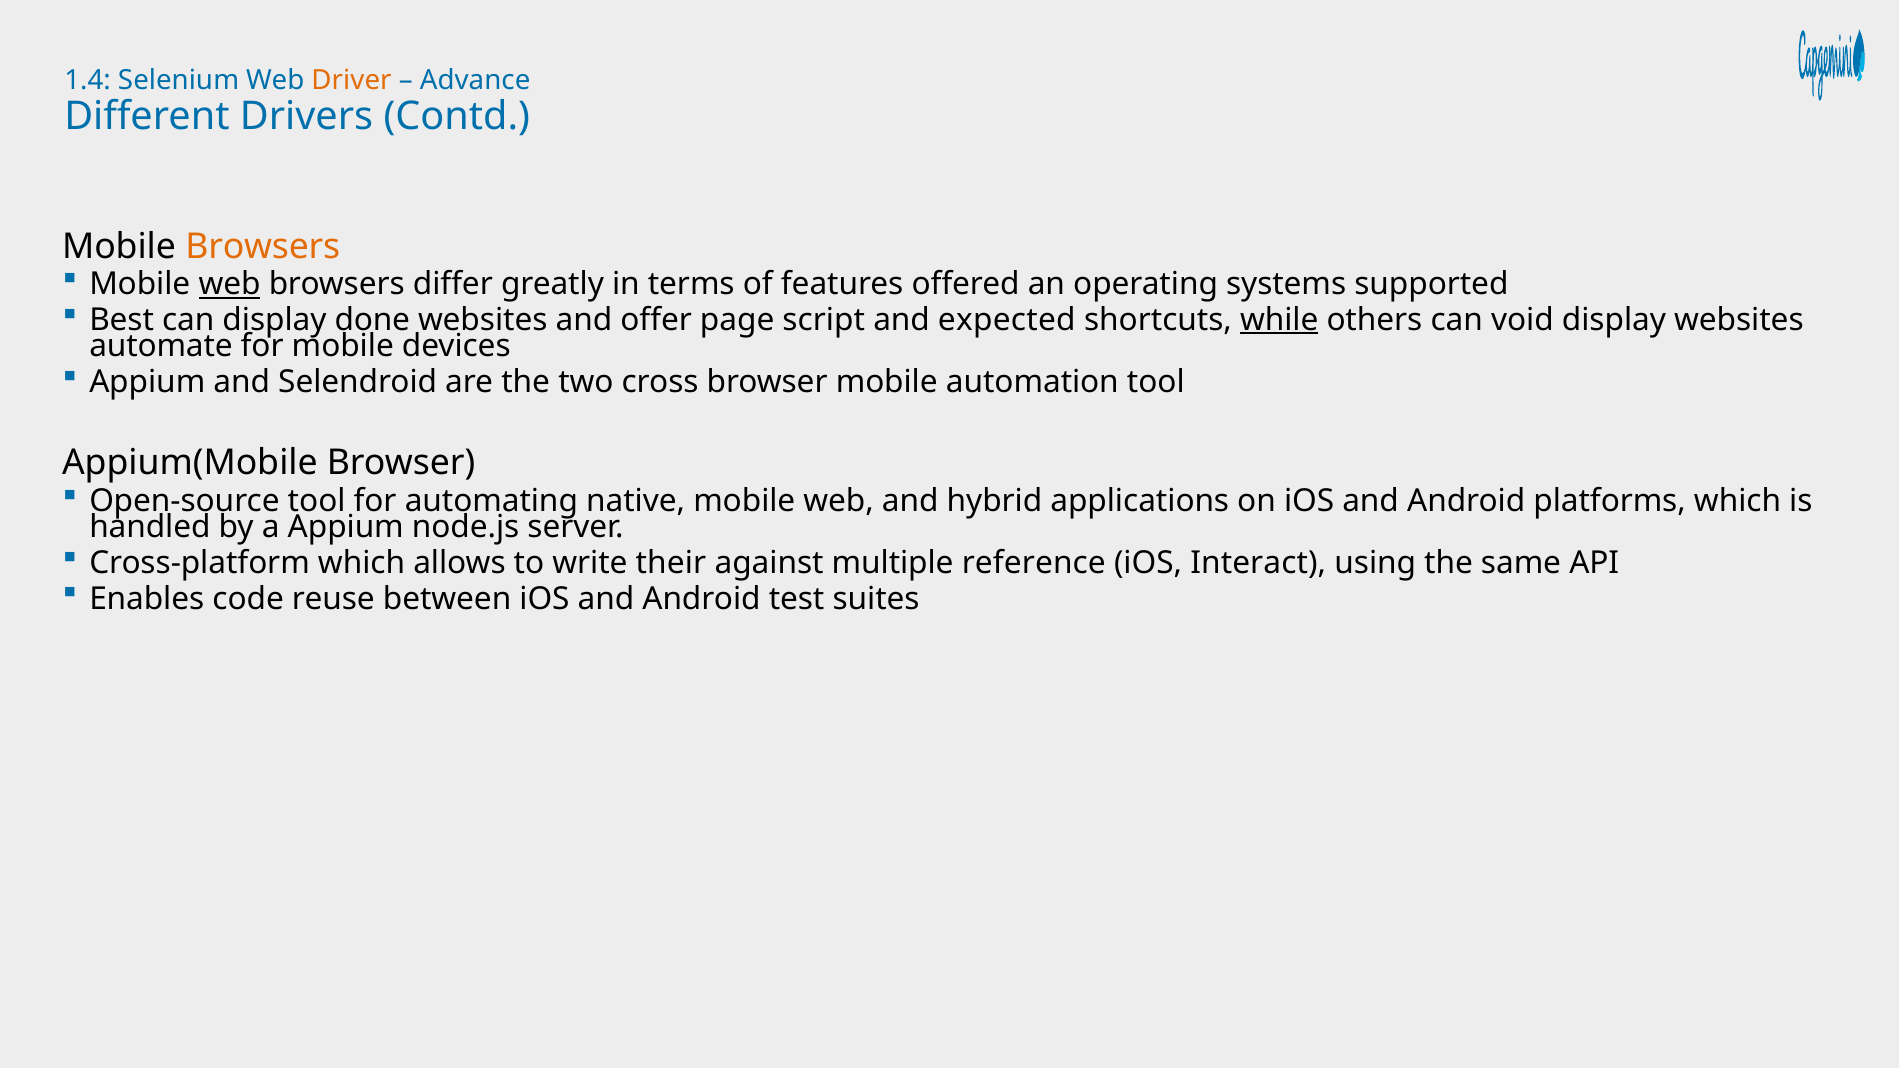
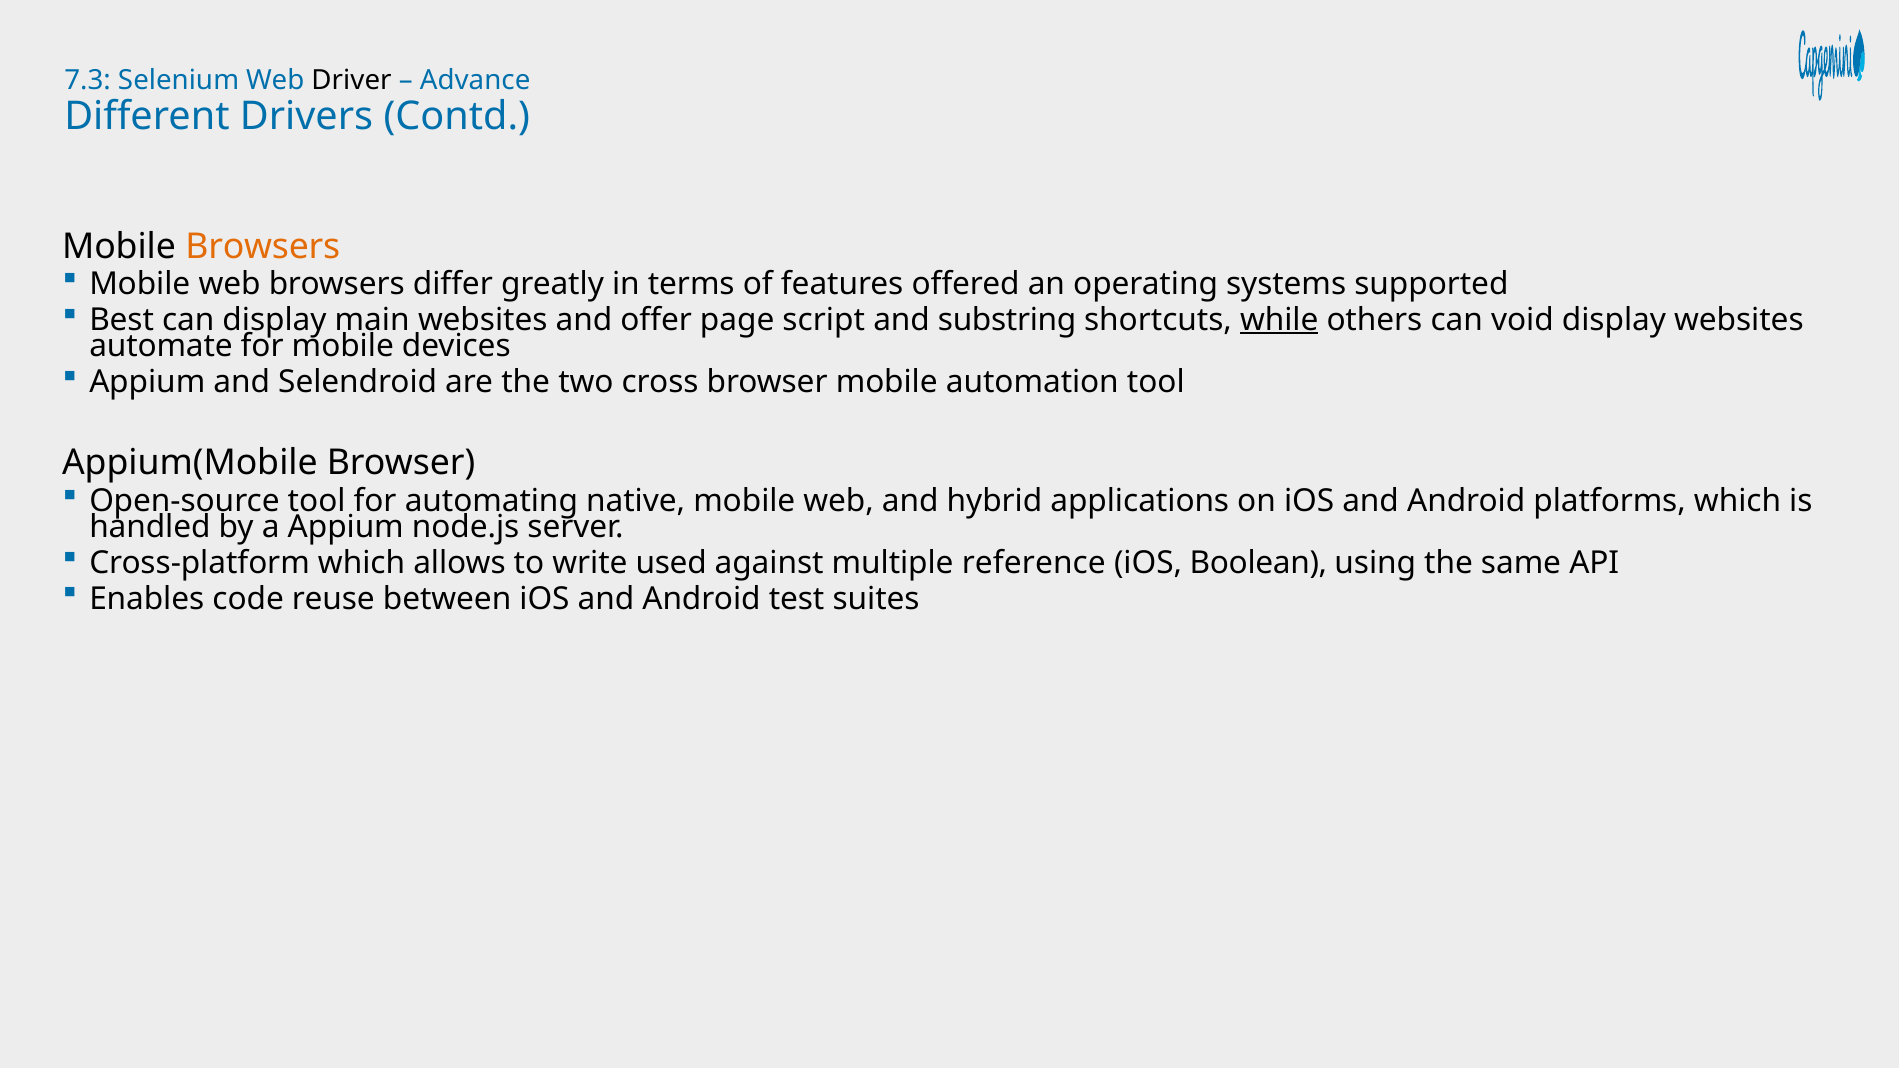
1.4: 1.4 -> 7.3 (88, 80)
Driver colour: orange -> black (352, 80)
web underline: present -> none (230, 284)
done: done -> main (372, 320)
expected: expected -> substring (1007, 320)
their: their -> used (671, 563)
Interact: Interact -> Boolean (1258, 563)
